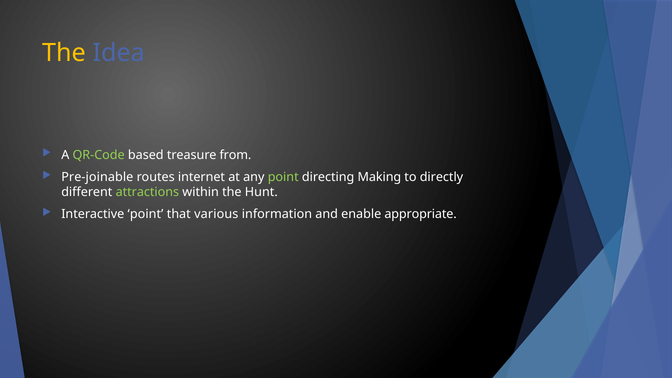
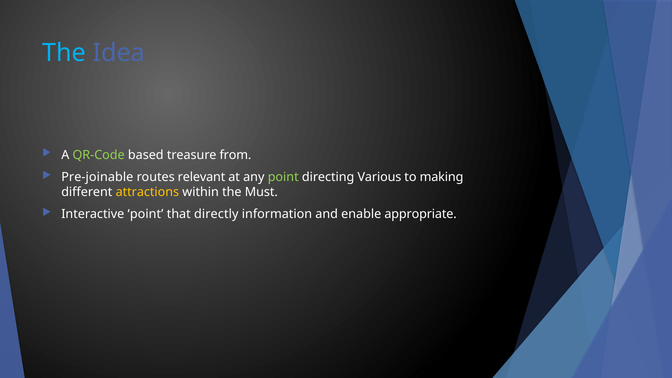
The colour: yellow -> light blue (64, 53)
internet: internet -> relevant (202, 177)
Making: Making -> Various (379, 177)
directly: directly -> making (442, 177)
attractions colour: light green -> yellow (147, 192)
Hunt: Hunt -> Must (261, 192)
various: various -> directly (216, 214)
